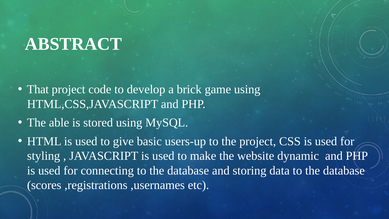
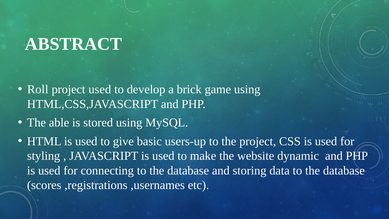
That: That -> Roll (38, 89)
project code: code -> used (100, 89)
